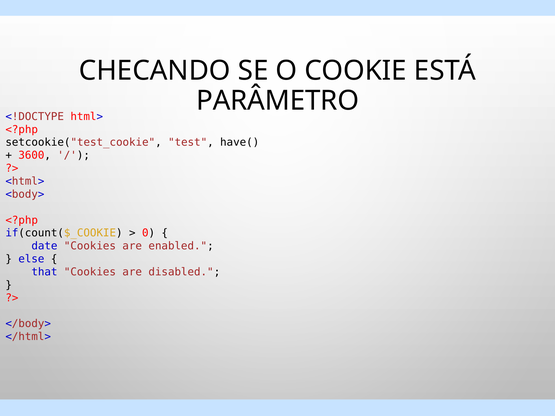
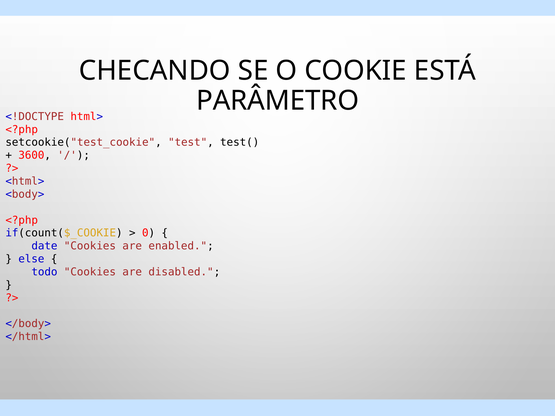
have(: have( -> test( (240, 143)
that: that -> todo (44, 272)
